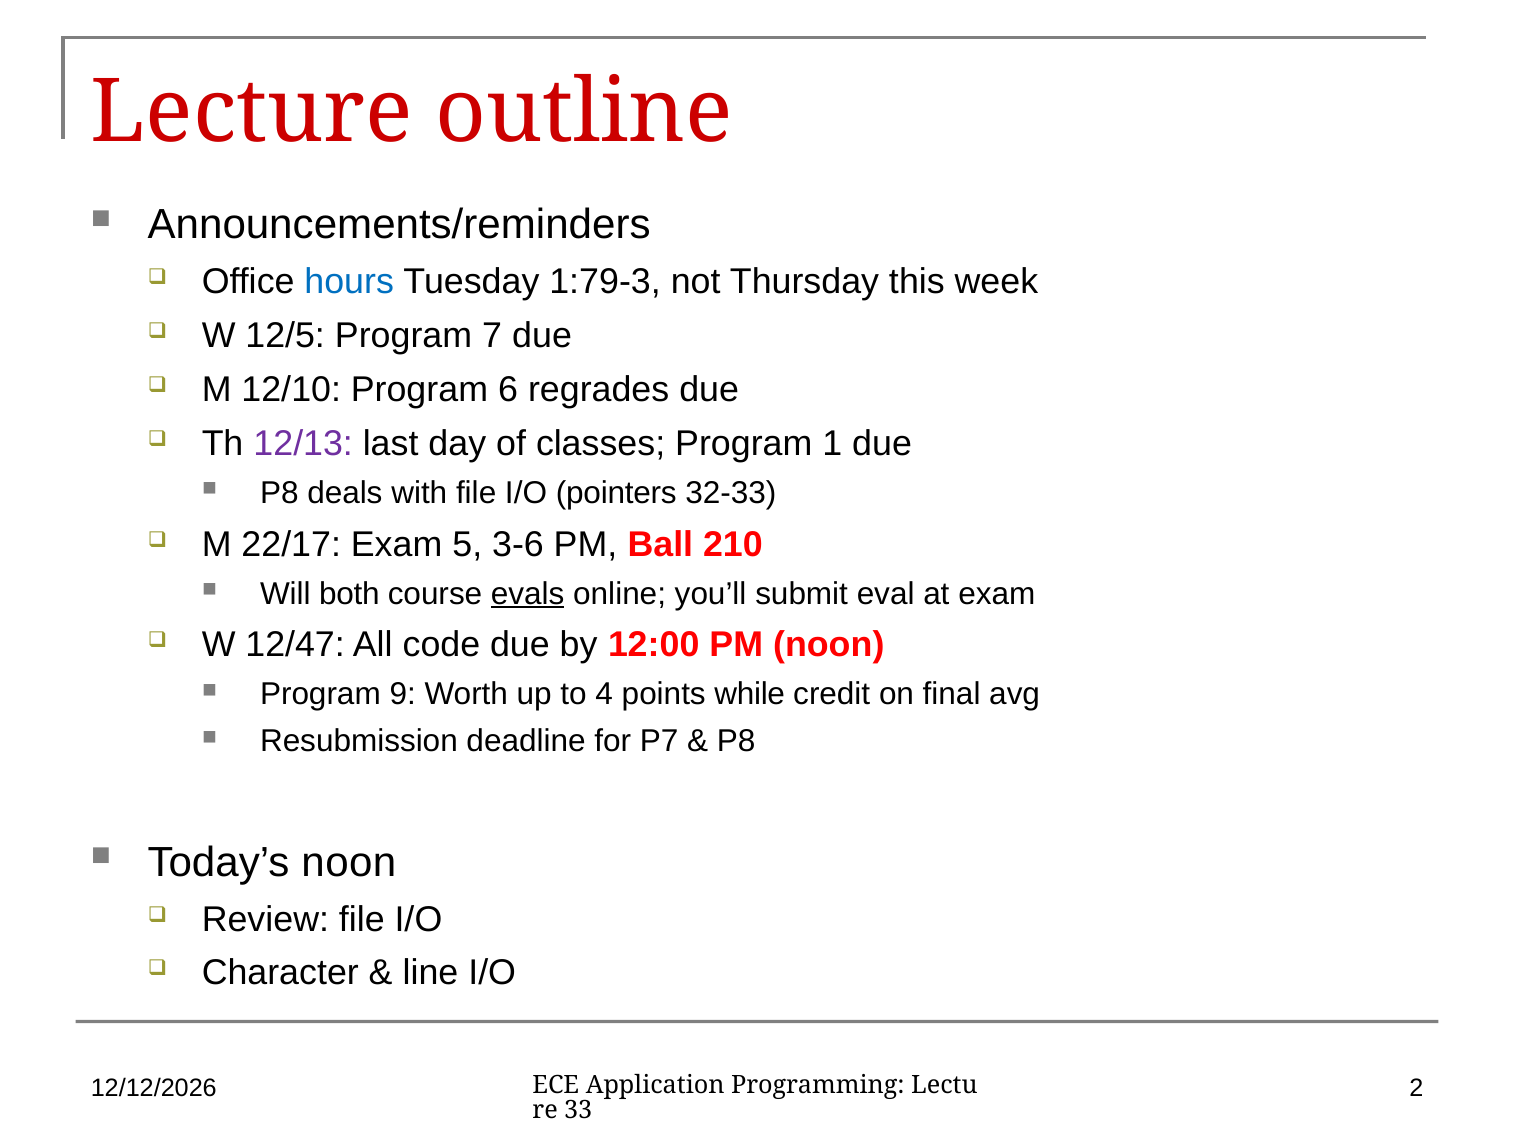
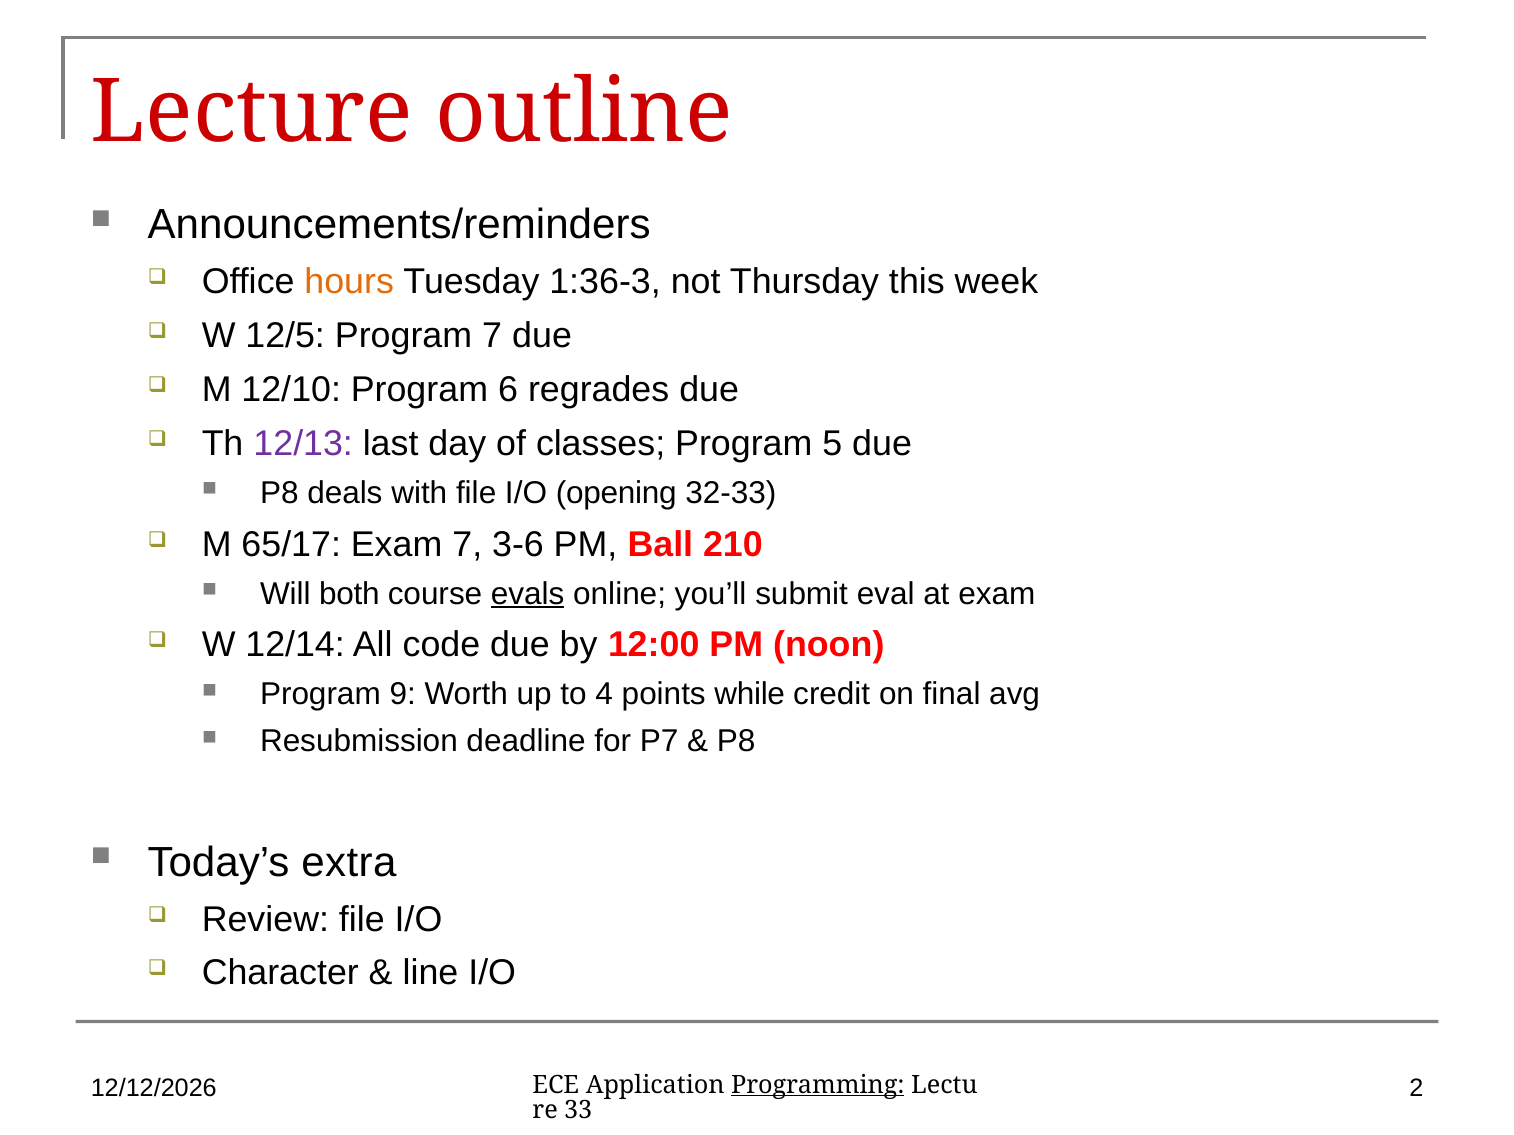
hours colour: blue -> orange (349, 282)
1:79-3: 1:79-3 -> 1:36-3 (605, 282)
1: 1 -> 5 (832, 444)
pointers: pointers -> opening (616, 493)
22/17: 22/17 -> 65/17 (291, 545)
Exam 5: 5 -> 7 (467, 545)
12/47: 12/47 -> 12/14 (295, 645)
Today’s noon: noon -> extra (349, 863)
Programming underline: none -> present (818, 1085)
